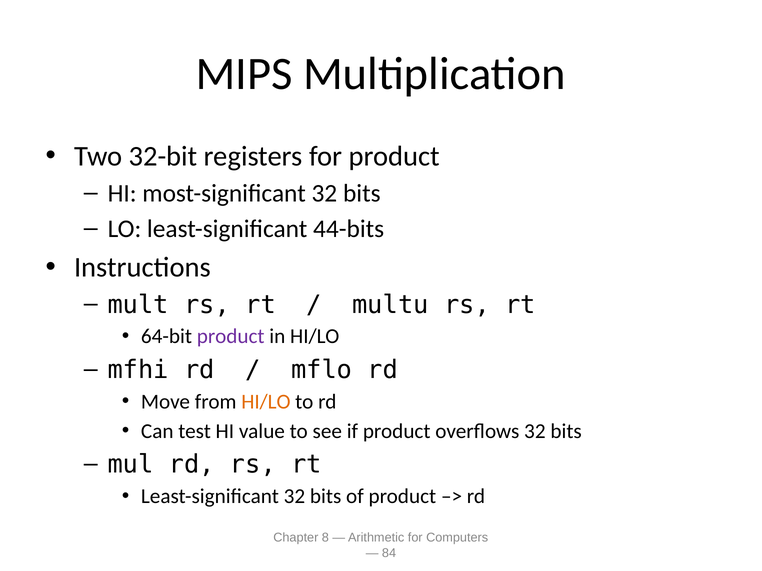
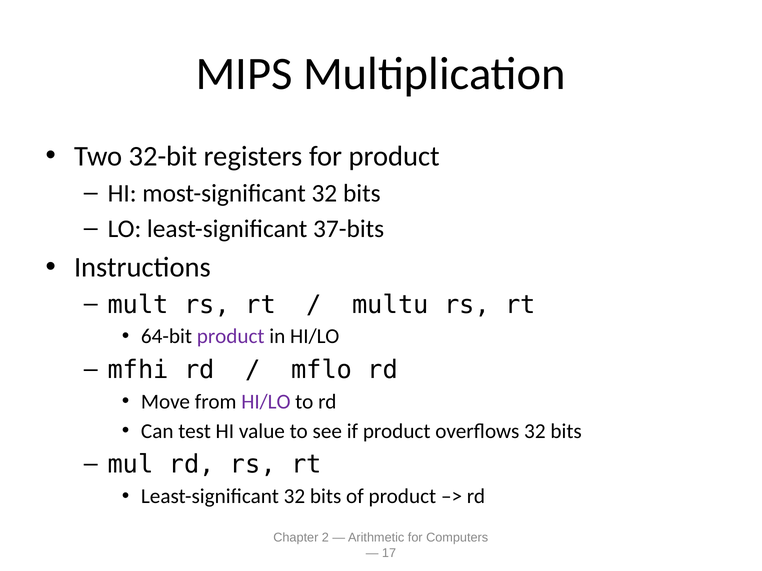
44-bits: 44-bits -> 37-bits (349, 229)
HI/LO colour: orange -> purple (266, 402)
8: 8 -> 2 (325, 538)
84: 84 -> 17 (389, 553)
